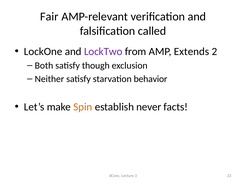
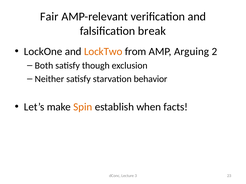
called: called -> break (152, 31)
LockTwo colour: purple -> orange (103, 52)
Extends: Extends -> Arguing (192, 52)
never: never -> when (149, 107)
